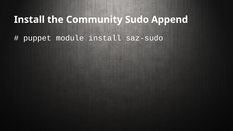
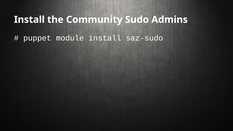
Append: Append -> Admins (170, 20)
